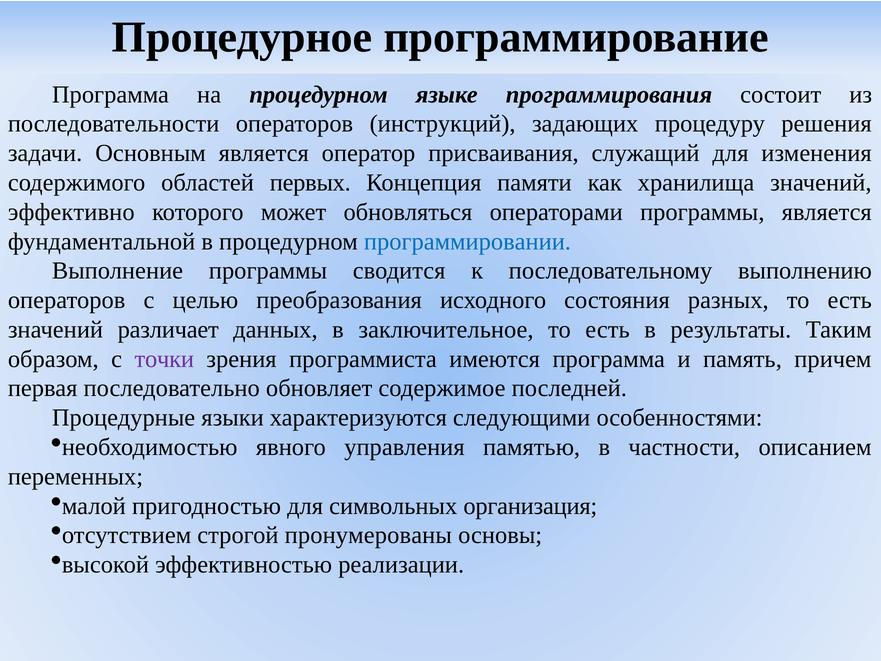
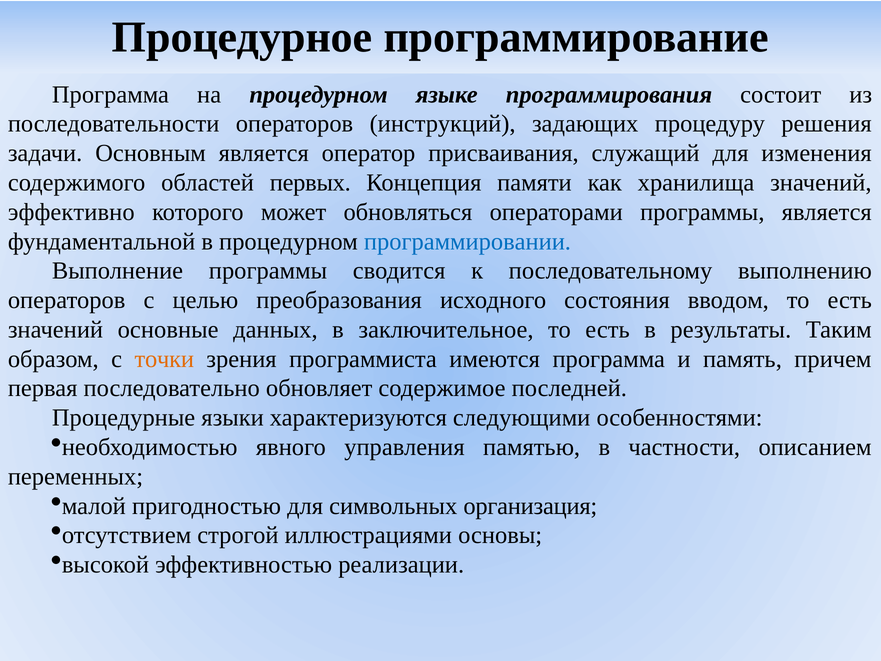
разных: разных -> вводом (728, 300)
различает: различает -> основные (168, 330)
точки colour: purple -> orange (164, 359)
пронумерованы: пронумерованы -> иллюстрациями (368, 535)
